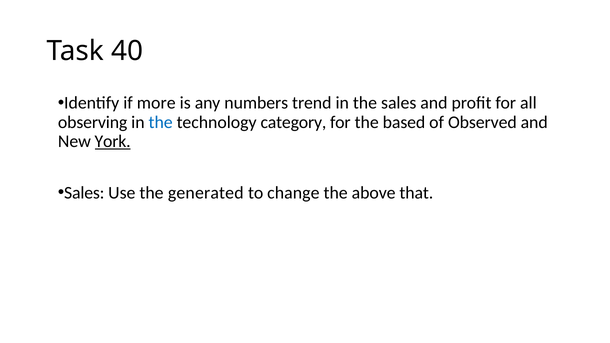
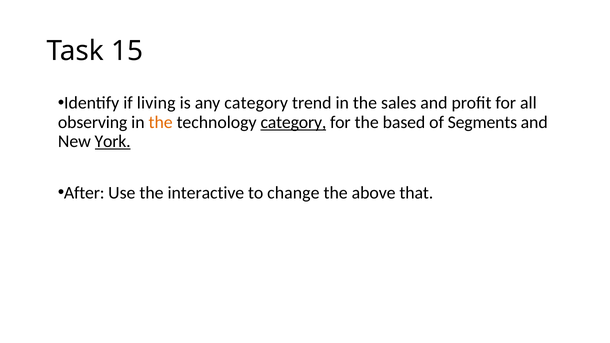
40: 40 -> 15 (127, 51)
more: more -> living (156, 103)
any numbers: numbers -> category (256, 103)
the colour: blue -> orange (161, 122)
category underline: none -> present (293, 122)
Observed: Observed -> Segments (482, 122)
Sales: Sales -> After (84, 193)
generated: generated -> interactive (206, 193)
